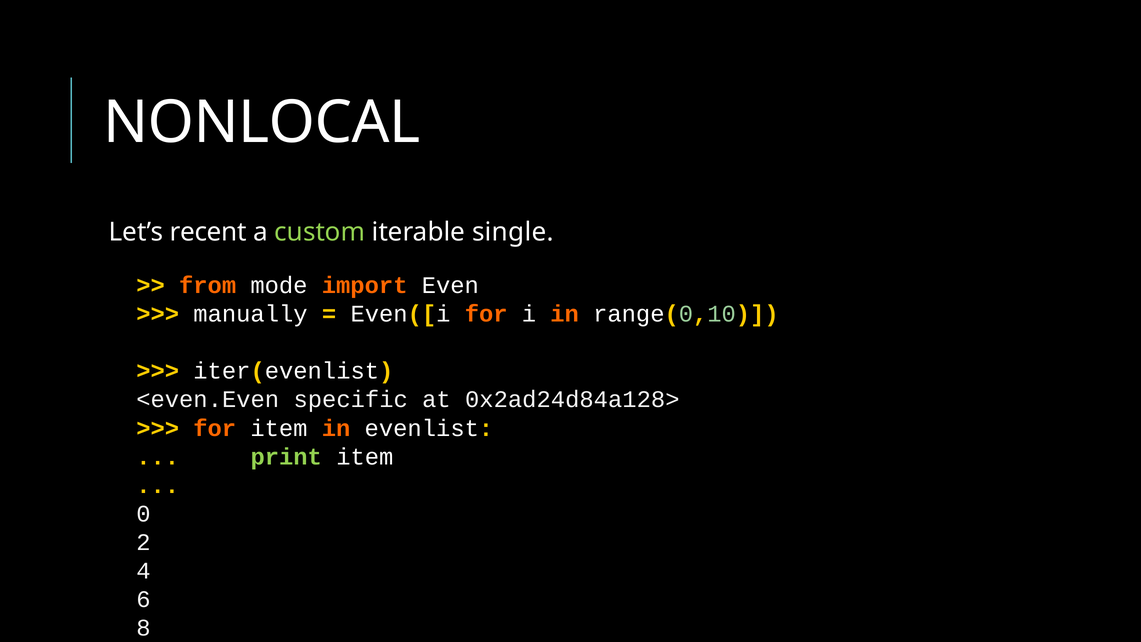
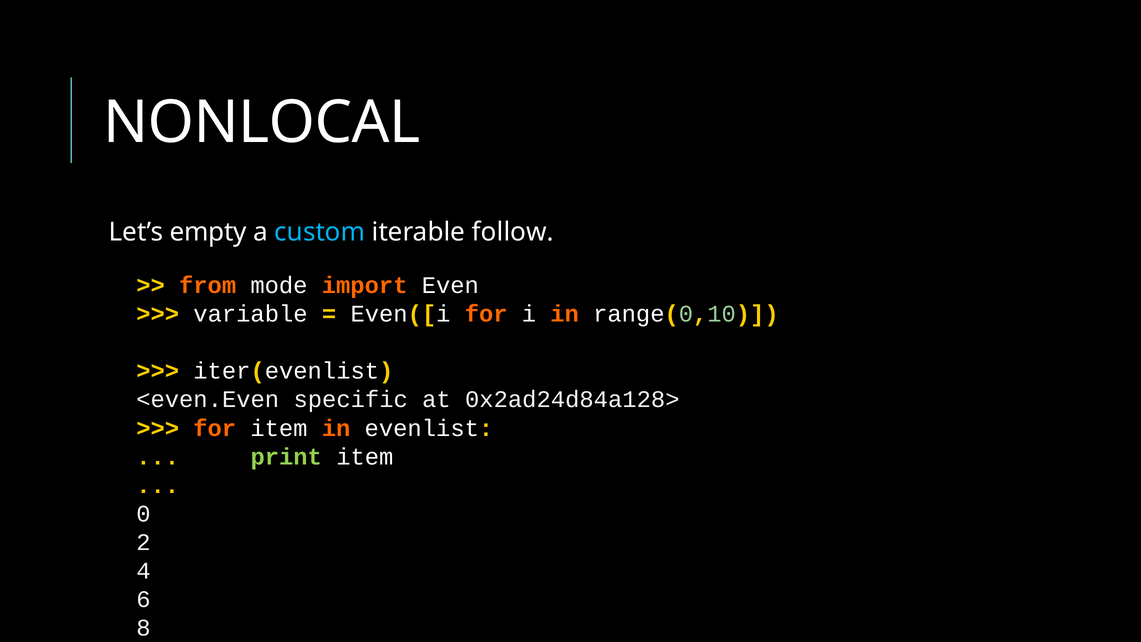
recent: recent -> empty (208, 232)
custom colour: light green -> light blue (320, 232)
single: single -> follow (513, 232)
manually: manually -> variable (250, 314)
